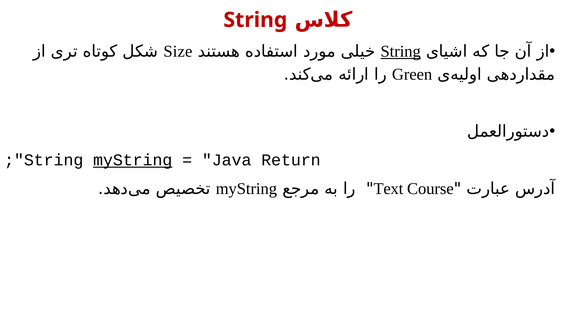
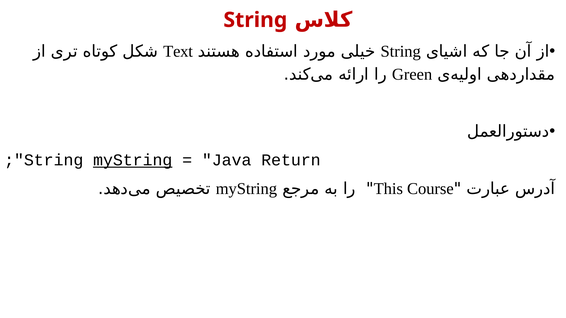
Size: Size -> Text (178, 52)
String underline: present -> none (401, 52)
Text: Text -> This (388, 189)
